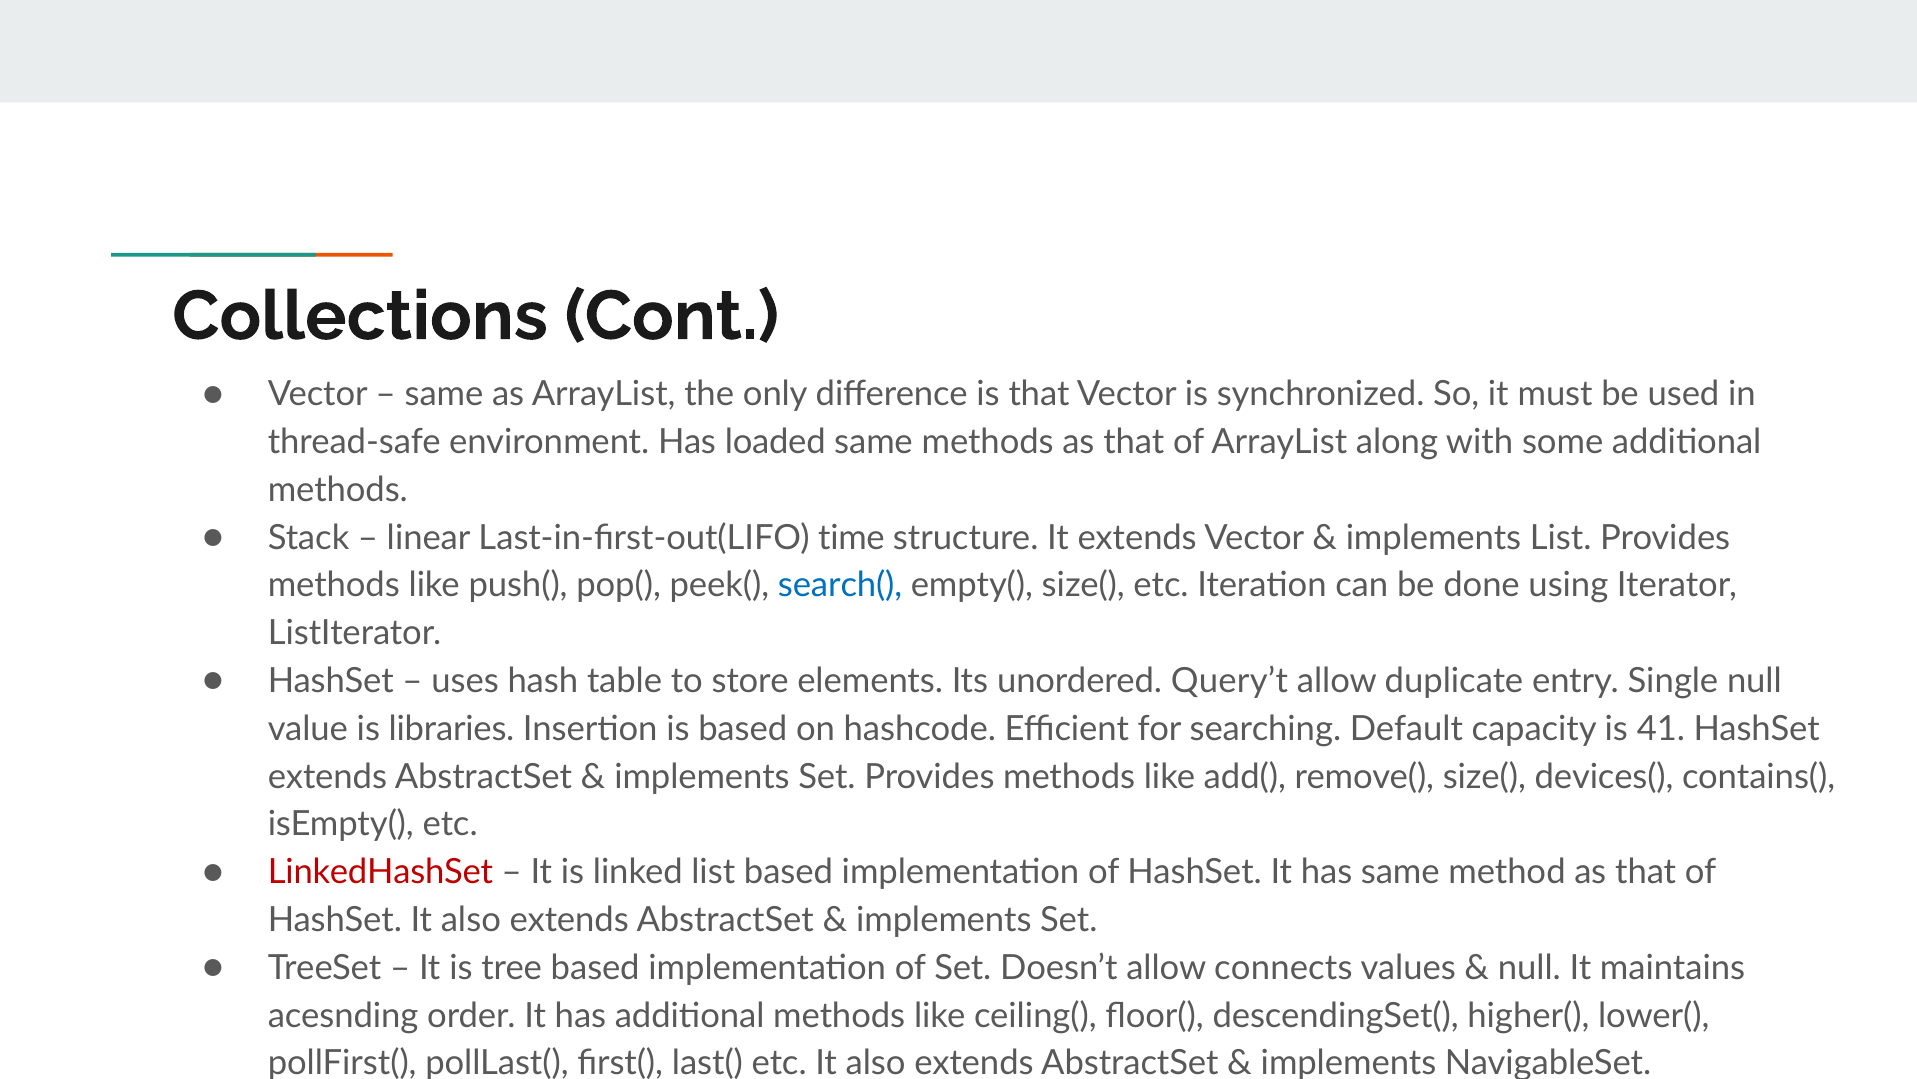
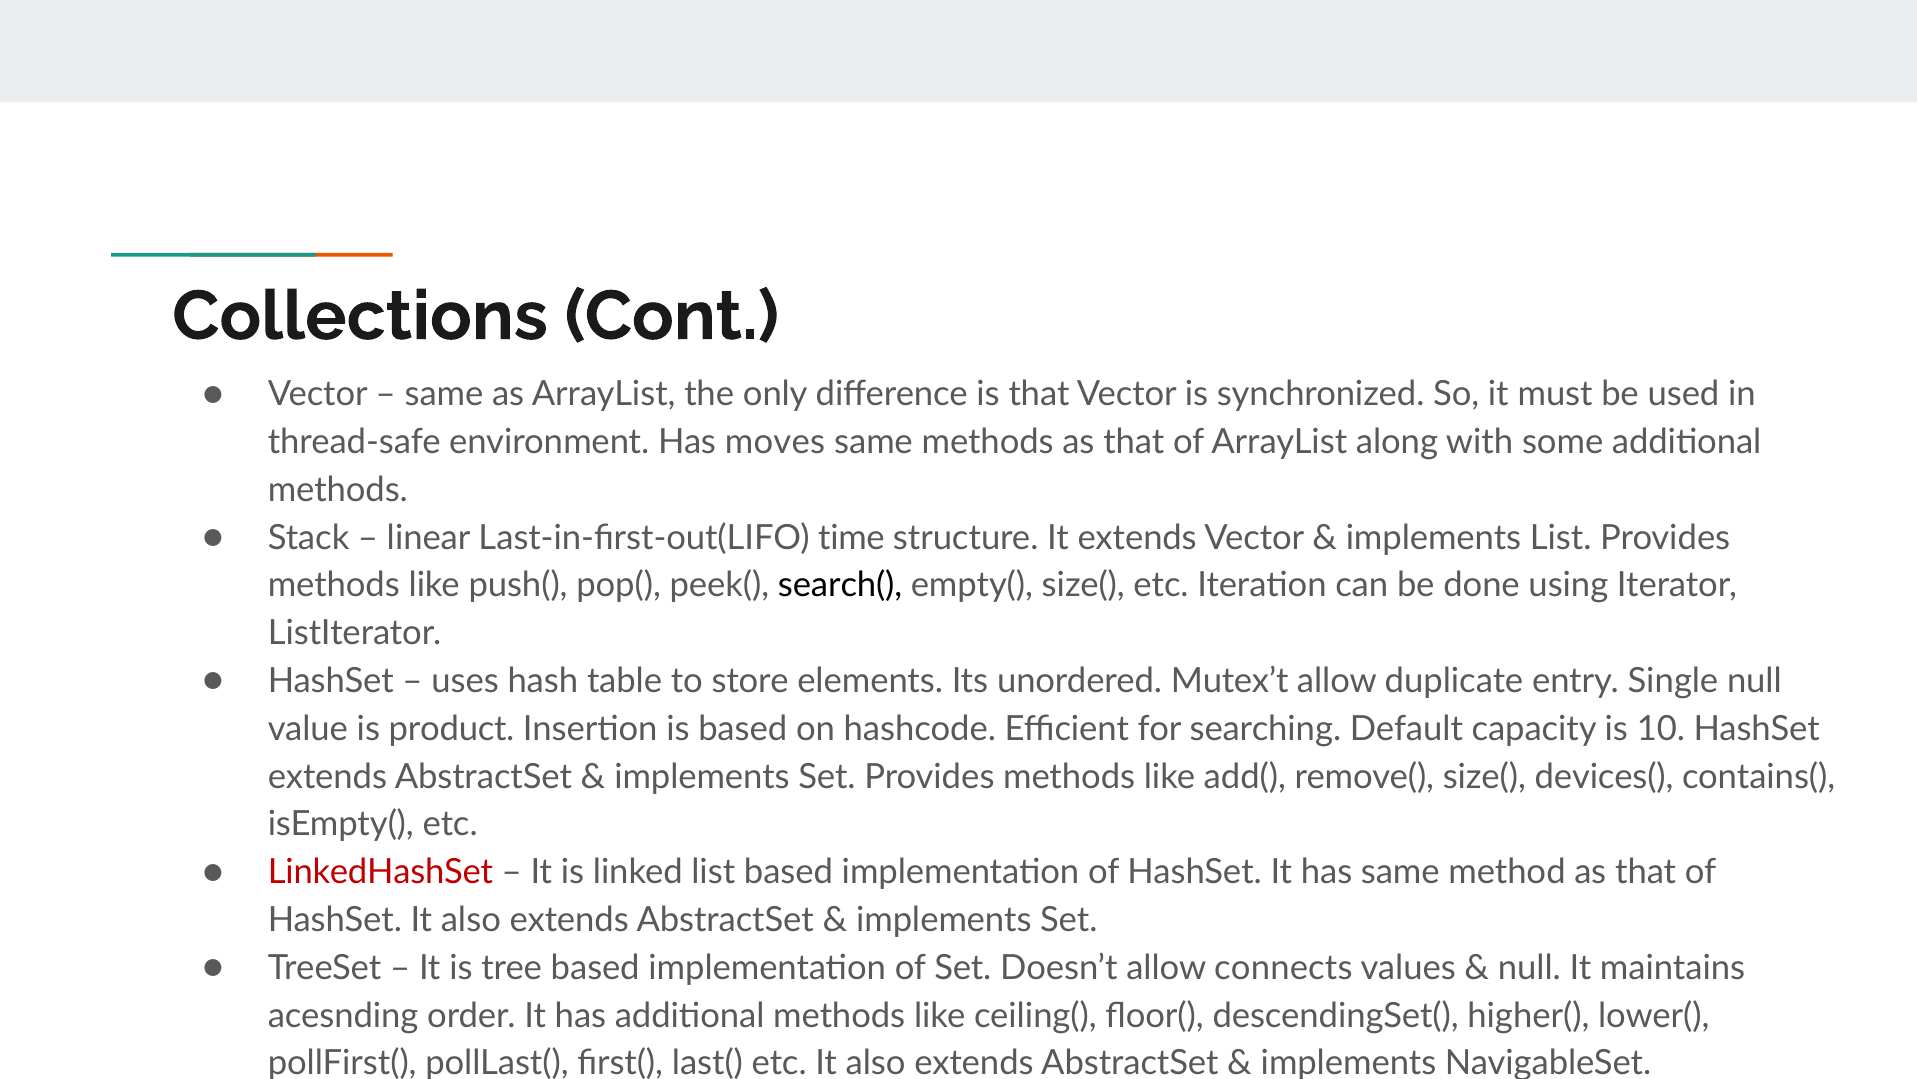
loaded: loaded -> moves (775, 442)
search( colour: blue -> black (840, 585)
Query’t: Query’t -> Mutex’t (1230, 681)
libraries: libraries -> product (452, 728)
41: 41 -> 10 (1661, 728)
